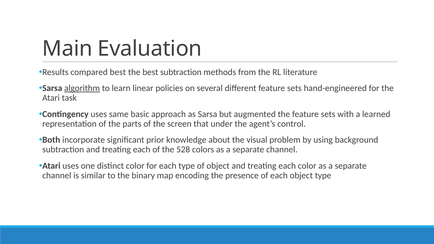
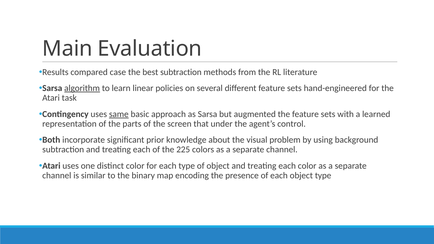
compared best: best -> case (118, 72)
same underline: none -> present (119, 114)
528: 528 -> 225 (183, 150)
